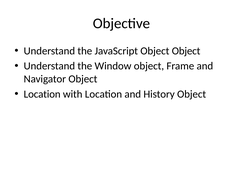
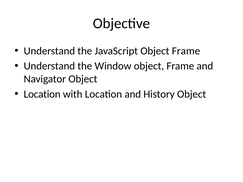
JavaScript Object Object: Object -> Frame (186, 51)
